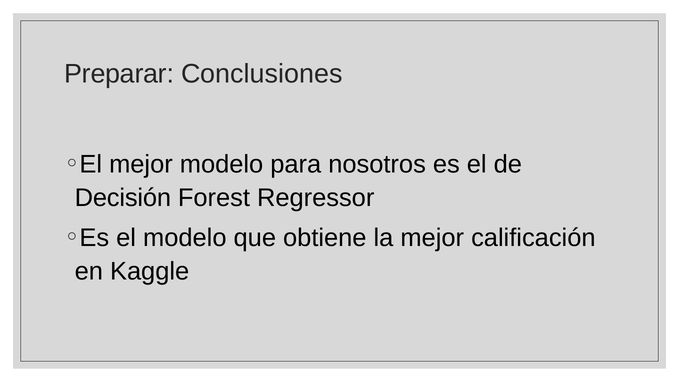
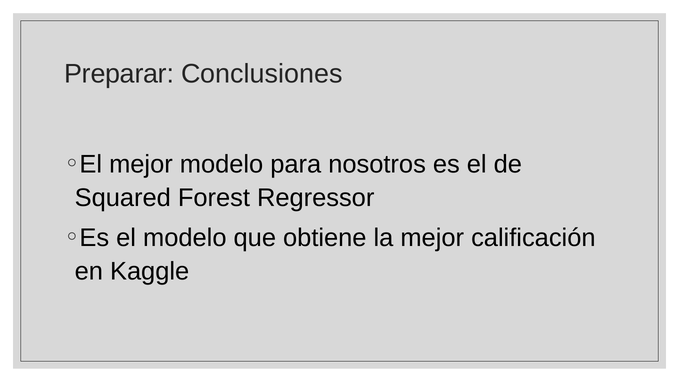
Decisión: Decisión -> Squared (123, 198)
